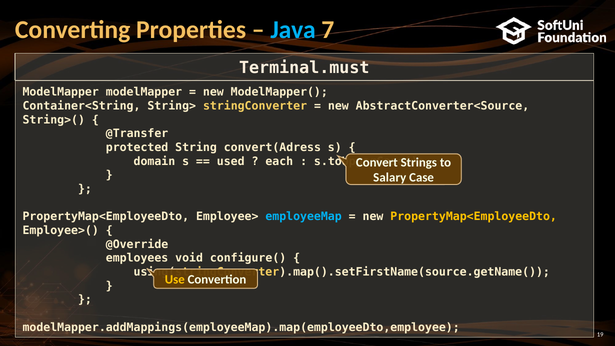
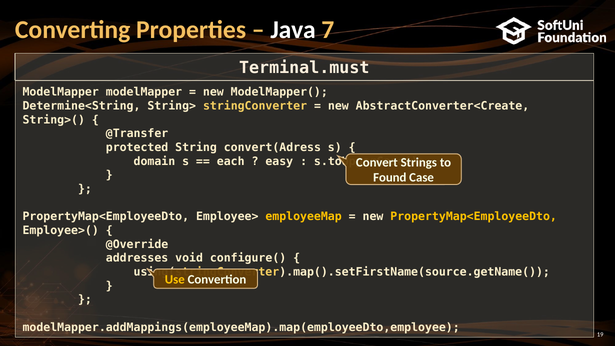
Java colour: light blue -> white (293, 30)
Container<String: Container<String -> Determine<String (82, 106)
AbstractConverter<Source: AbstractConverter<Source -> AbstractConverter<Create (442, 106)
used: used -> each (231, 161)
each: each -> easy (279, 161)
Salary: Salary -> Found (390, 178)
employeeMap colour: light blue -> yellow (304, 217)
employees: employees -> addresses (137, 258)
